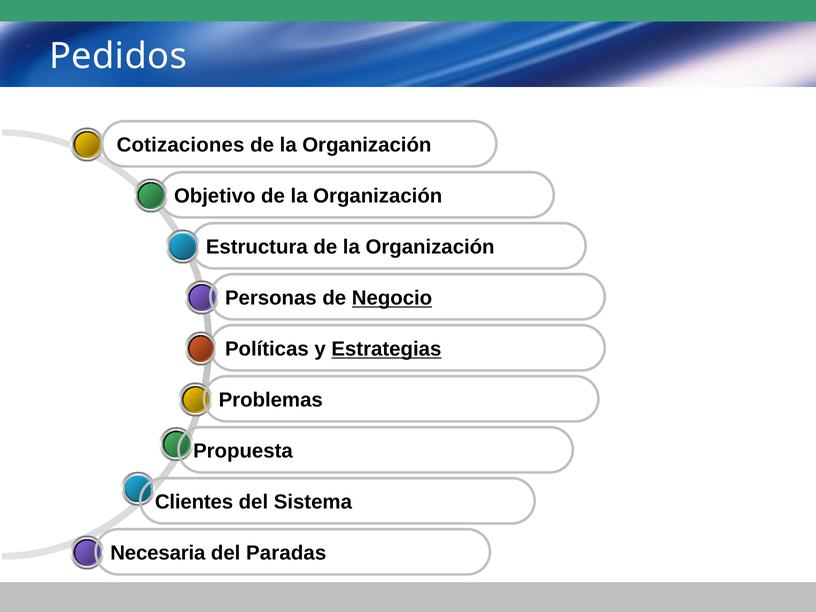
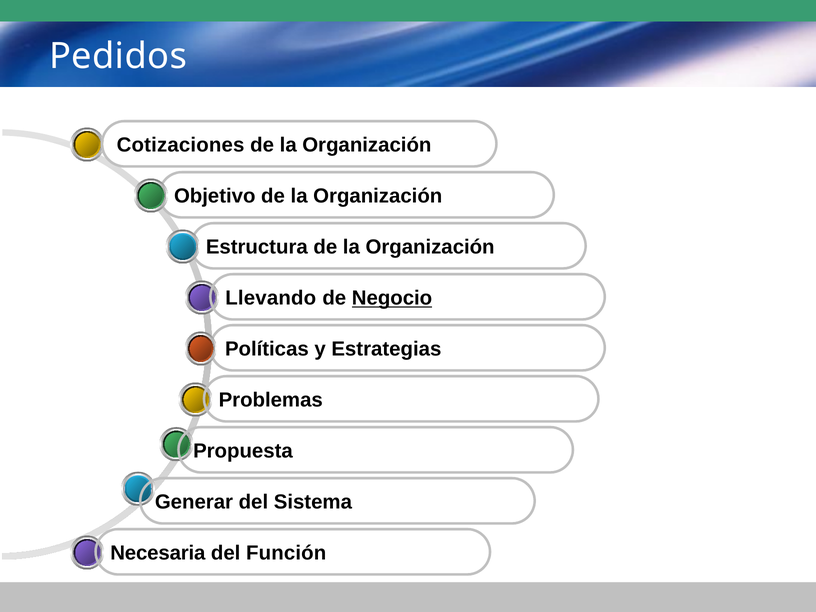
Personas: Personas -> Llevando (271, 298)
Estrategias underline: present -> none (386, 349)
Clientes: Clientes -> Generar (194, 502)
Paradas: Paradas -> Función (286, 553)
